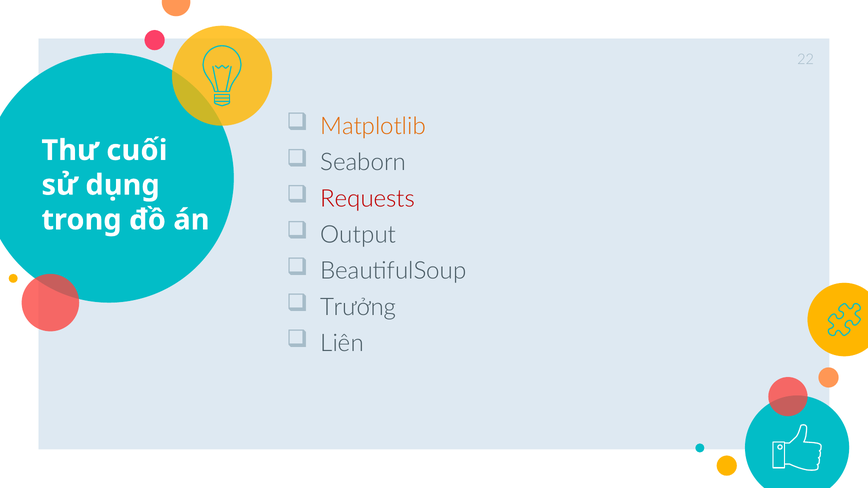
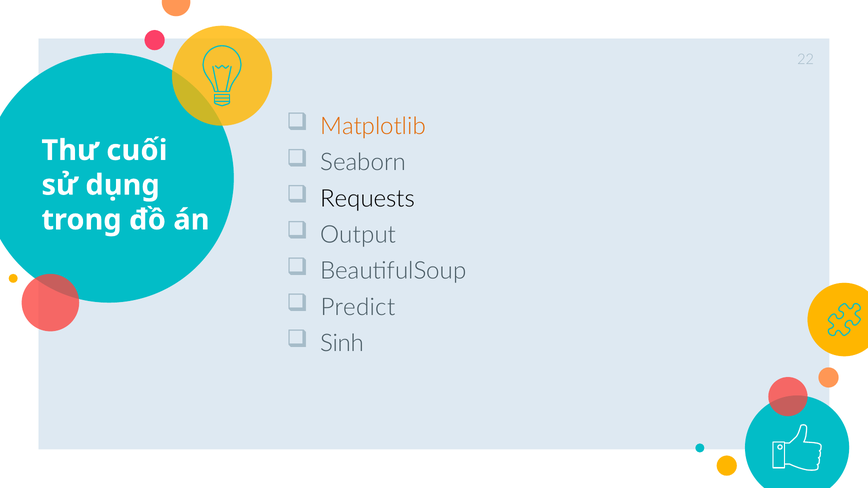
Requests colour: red -> black (368, 199)
Trưởng: Trưởng -> Predict (358, 307)
Liên: Liên -> Sinh (342, 343)
